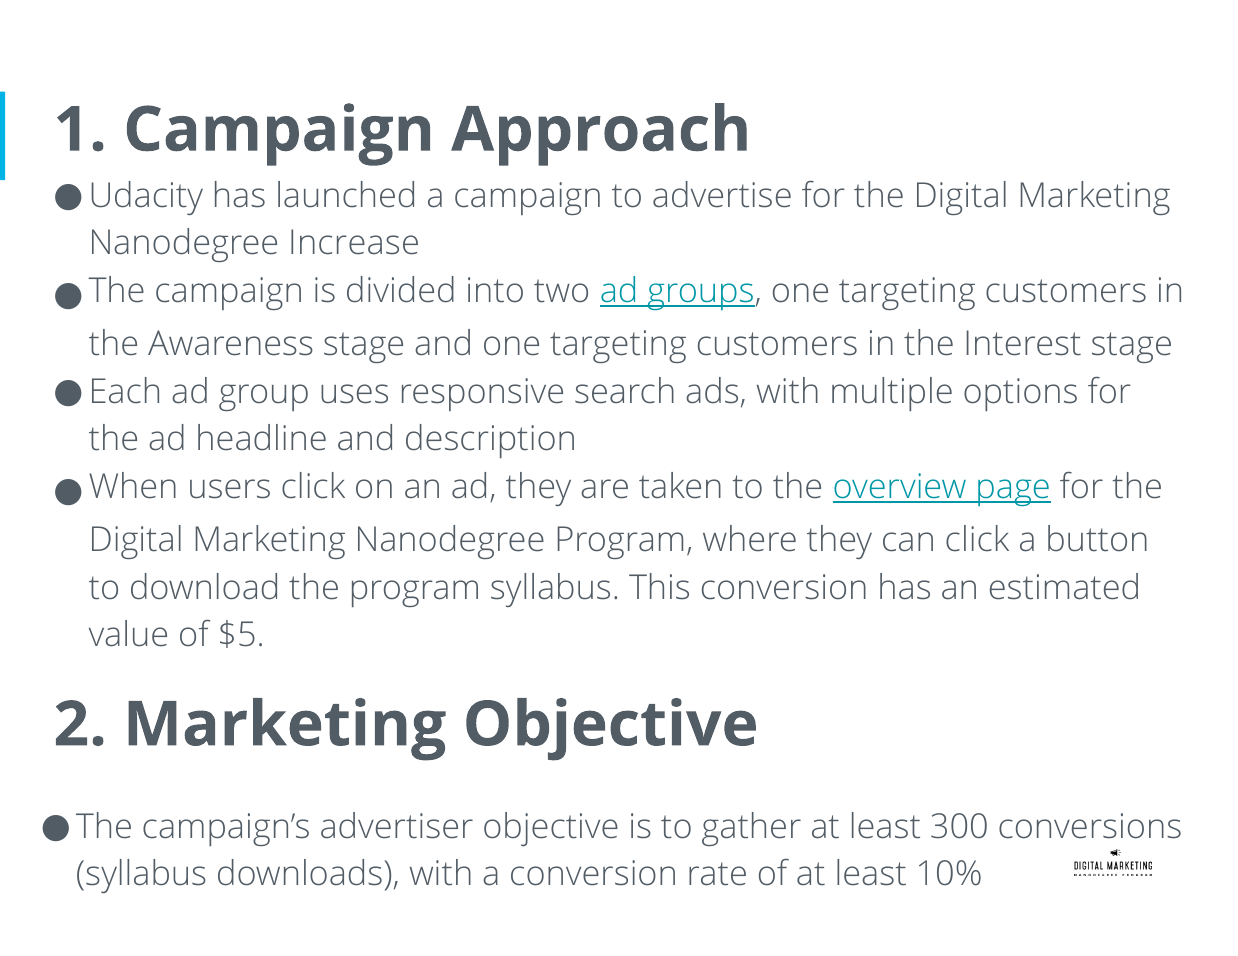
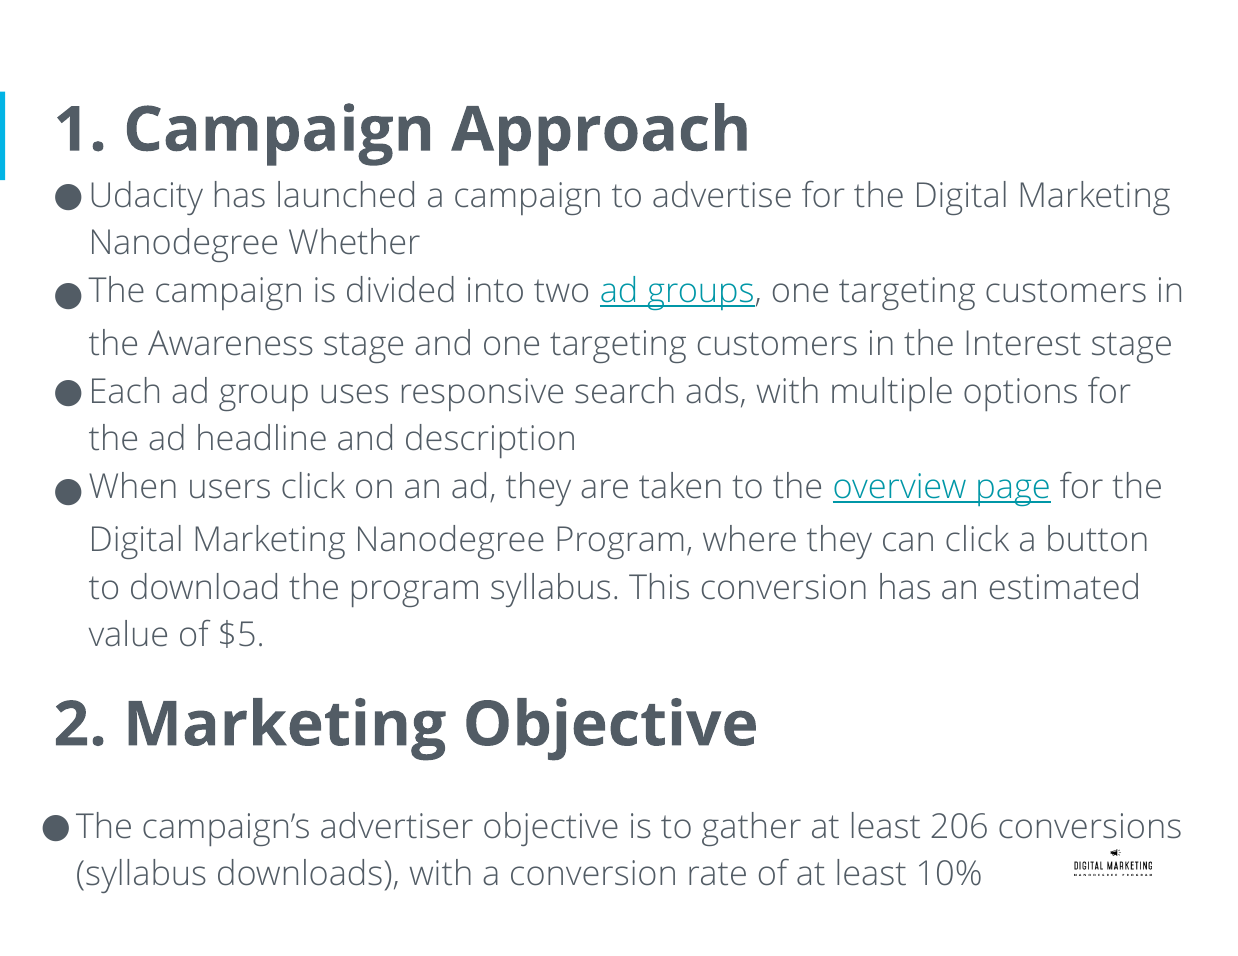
Increase: Increase -> Whether (354, 243)
300: 300 -> 206 (959, 827)
